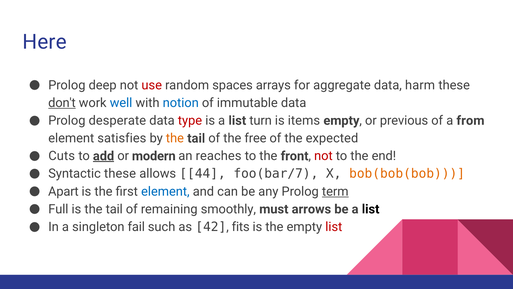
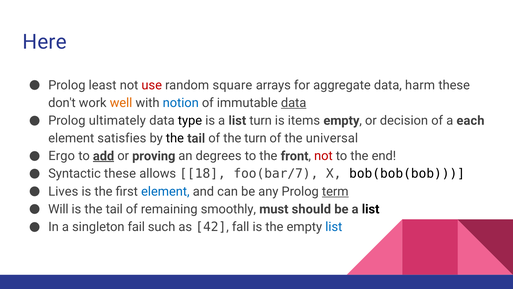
deep: deep -> least (103, 85)
spaces: spaces -> square (232, 85)
don't underline: present -> none (62, 103)
well colour: blue -> orange (121, 103)
data underline: none -> present (294, 103)
desperate: desperate -> ultimately (117, 120)
type colour: red -> black (190, 120)
previous: previous -> decision (404, 120)
from: from -> each (470, 120)
the colour: orange -> black (175, 138)
the free: free -> turn (255, 138)
expected: expected -> universal (332, 138)
Cuts: Cuts -> Ergo (62, 156)
modern: modern -> proving (154, 156)
reaches: reaches -> degrees (219, 156)
44: 44 -> 18 (203, 173)
bob(bob(bob colour: orange -> black (407, 173)
Apart: Apart -> Lives (63, 191)
Full: Full -> Will (58, 209)
arrows: arrows -> should (311, 209)
fits: fits -> fall (241, 227)
list colour: red -> blue (334, 227)
